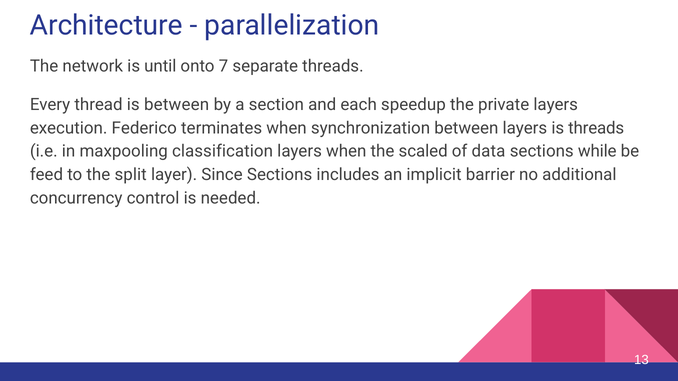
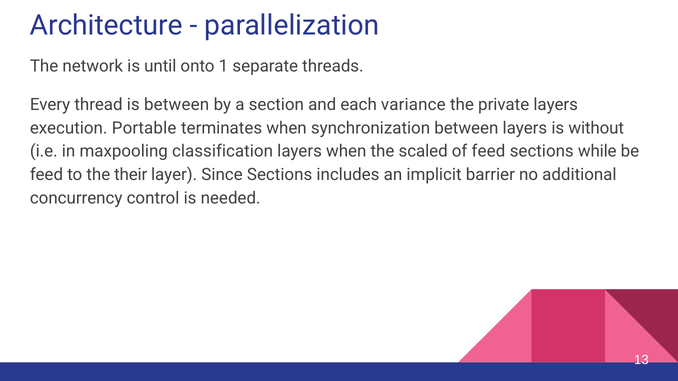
7: 7 -> 1 (223, 66)
speedup: speedup -> variance (413, 105)
Federico: Federico -> Portable (144, 128)
is threads: threads -> without (596, 128)
of data: data -> feed (488, 151)
split: split -> their (131, 175)
